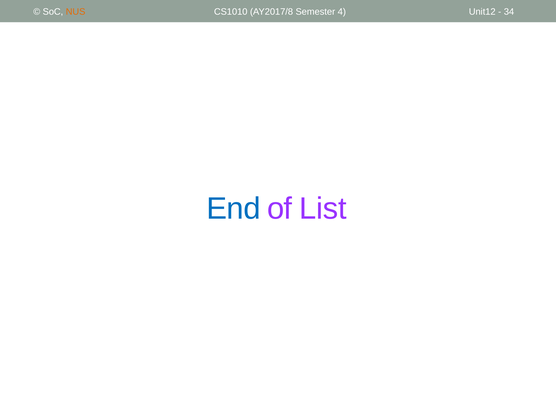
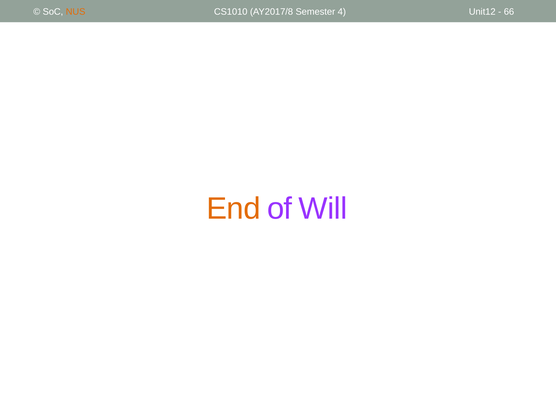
34: 34 -> 66 (509, 12)
End colour: blue -> orange (234, 209)
List: List -> Will (323, 209)
